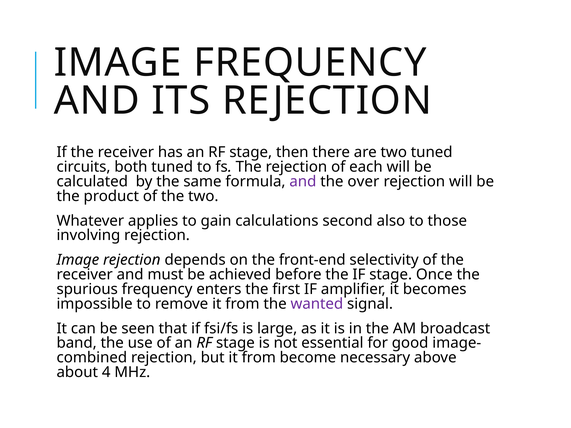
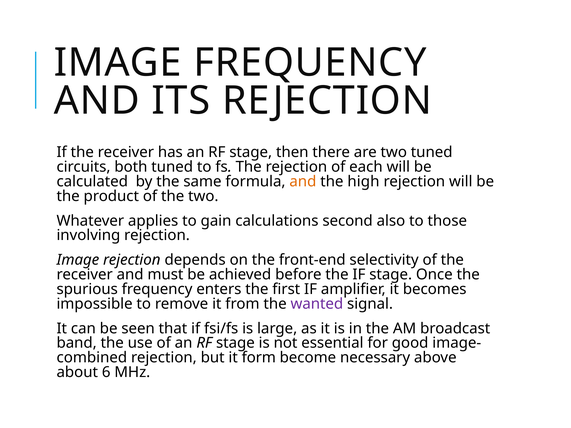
and colour: purple -> orange (303, 182)
over: over -> high (363, 182)
but it from: from -> form (259, 358)
4: 4 -> 6 (106, 372)
